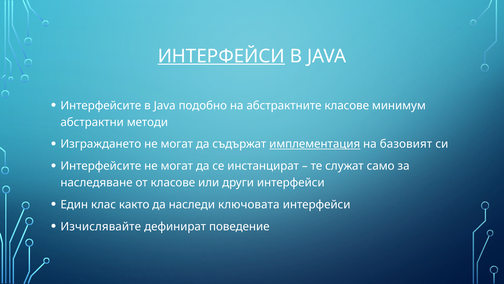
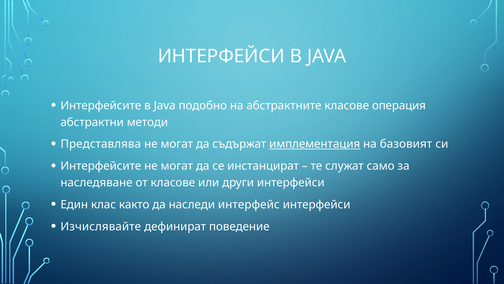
ИНТЕРФЕЙСИ underline: present -> none (221, 56)
минимум: минимум -> операция (399, 105)
Изграждането: Изграждането -> Представлява (101, 144)
ключовата: ключовата -> интерфейс (249, 204)
